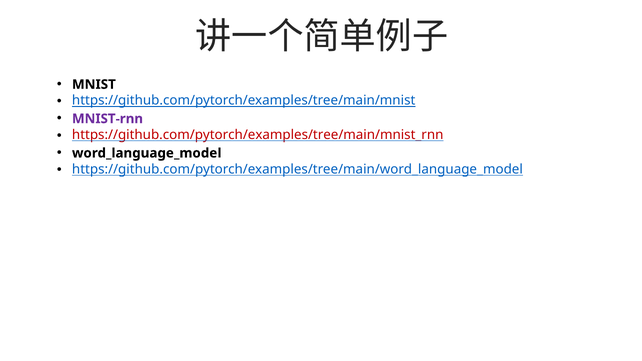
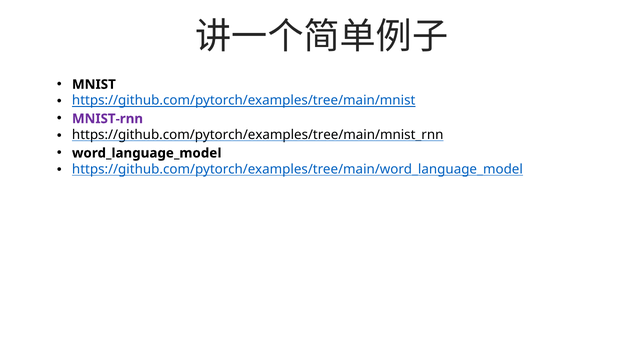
https://github.com/pytorch/examples/tree/main/mnist_rnn colour: red -> black (258, 135)
